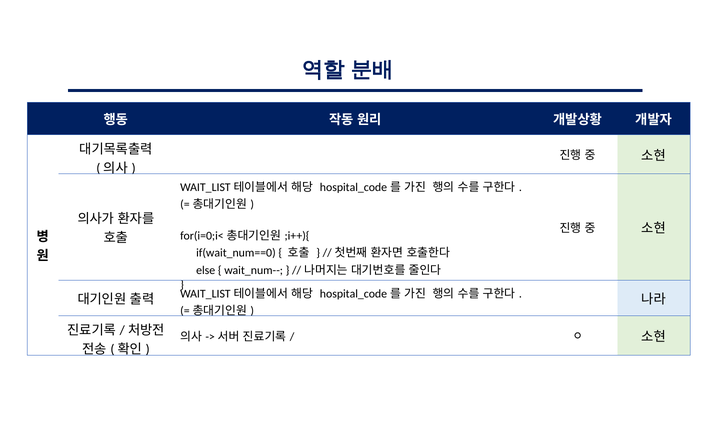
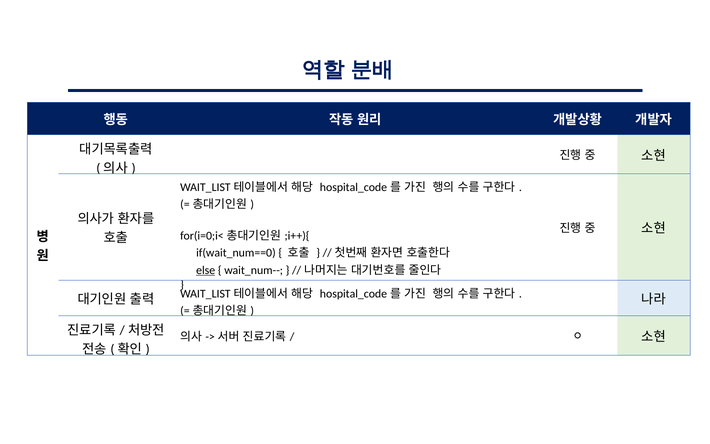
else underline: none -> present (206, 270)
